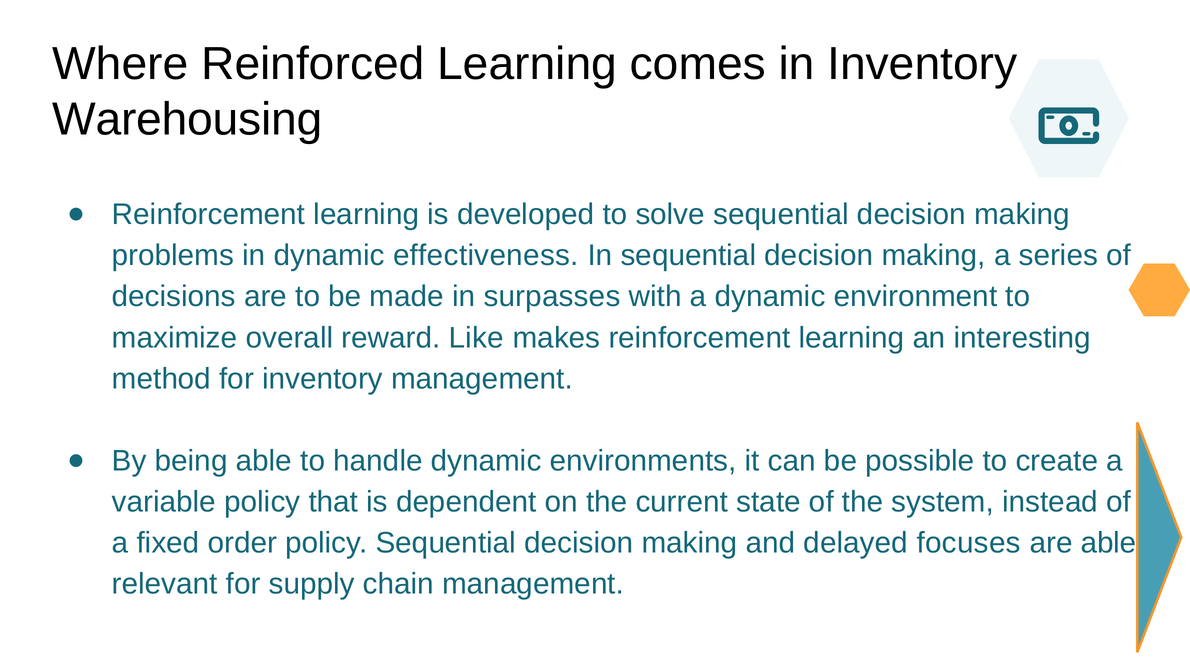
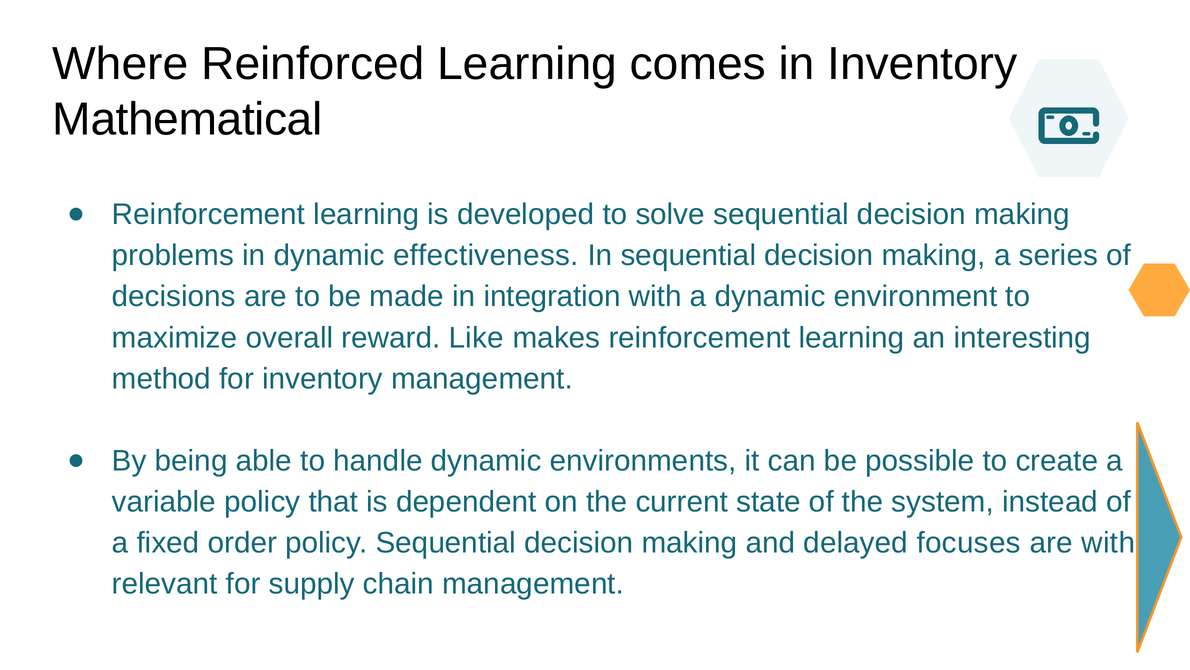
Warehousing: Warehousing -> Mathematical (187, 120)
surpasses: surpasses -> integration (552, 296)
are able: able -> with (1108, 543)
